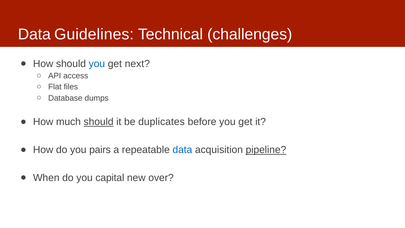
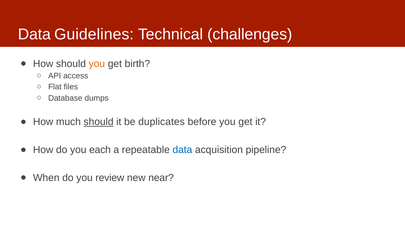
you colour: blue -> orange (97, 64)
next: next -> birth (137, 64)
pairs: pairs -> each (100, 150)
pipeline underline: present -> none (266, 150)
capital: capital -> review (110, 178)
over: over -> near (161, 178)
